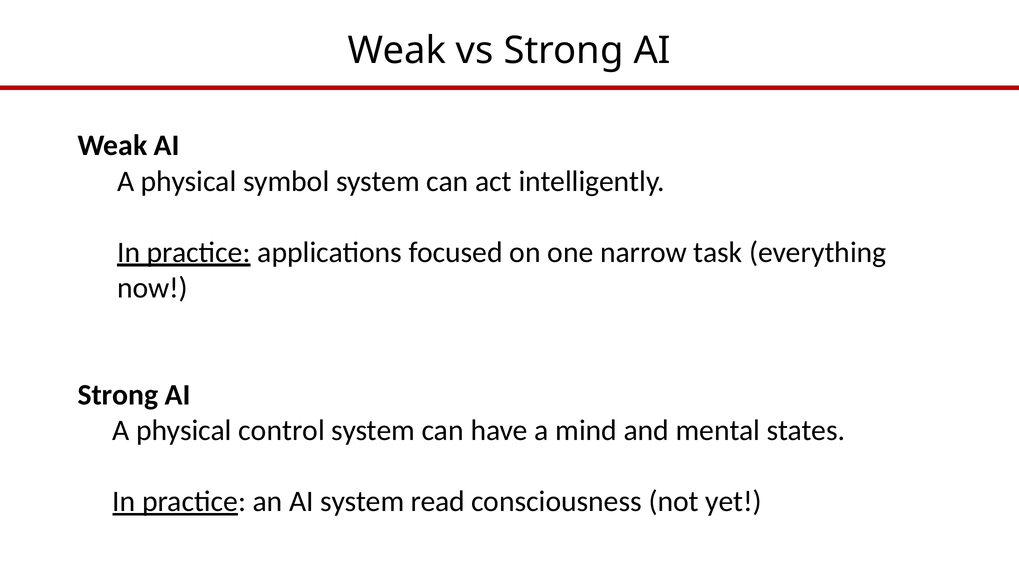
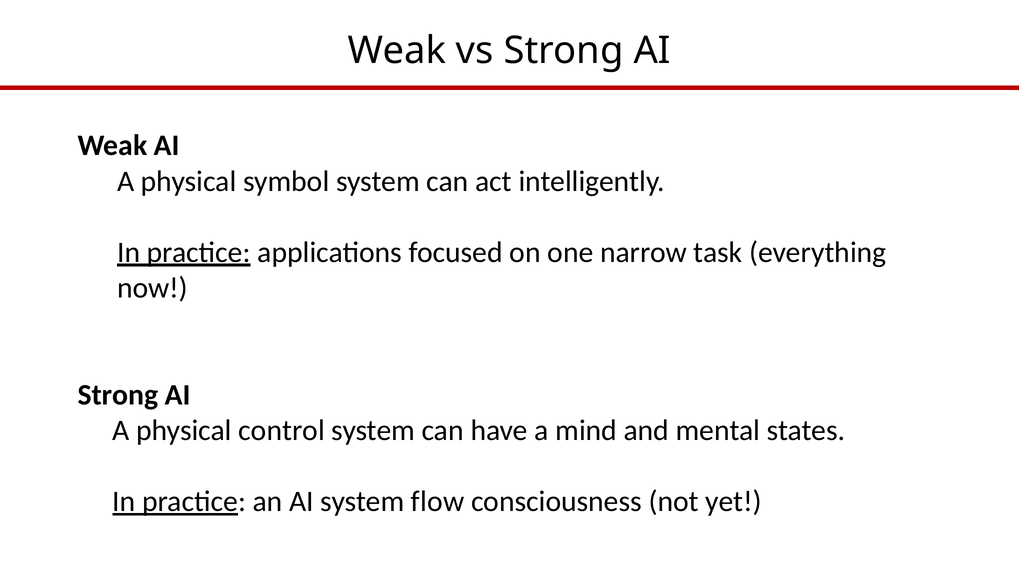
read: read -> flow (438, 502)
